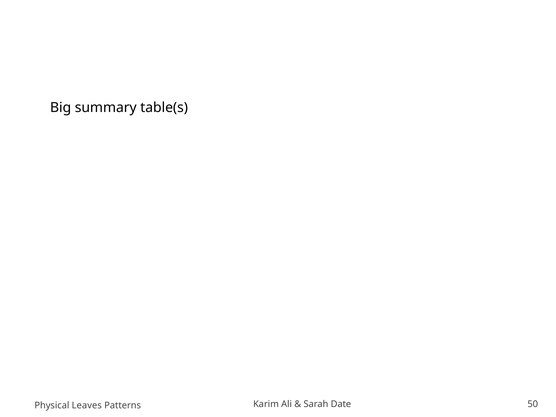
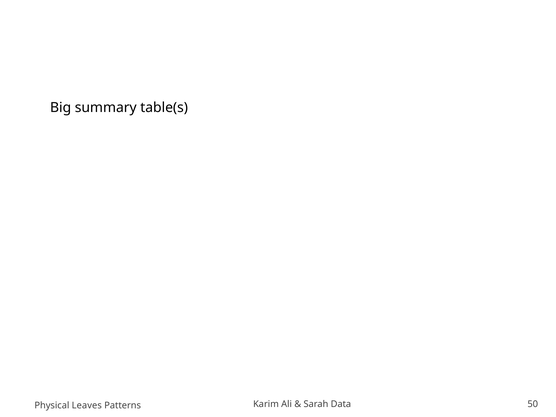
Date: Date -> Data (341, 404)
